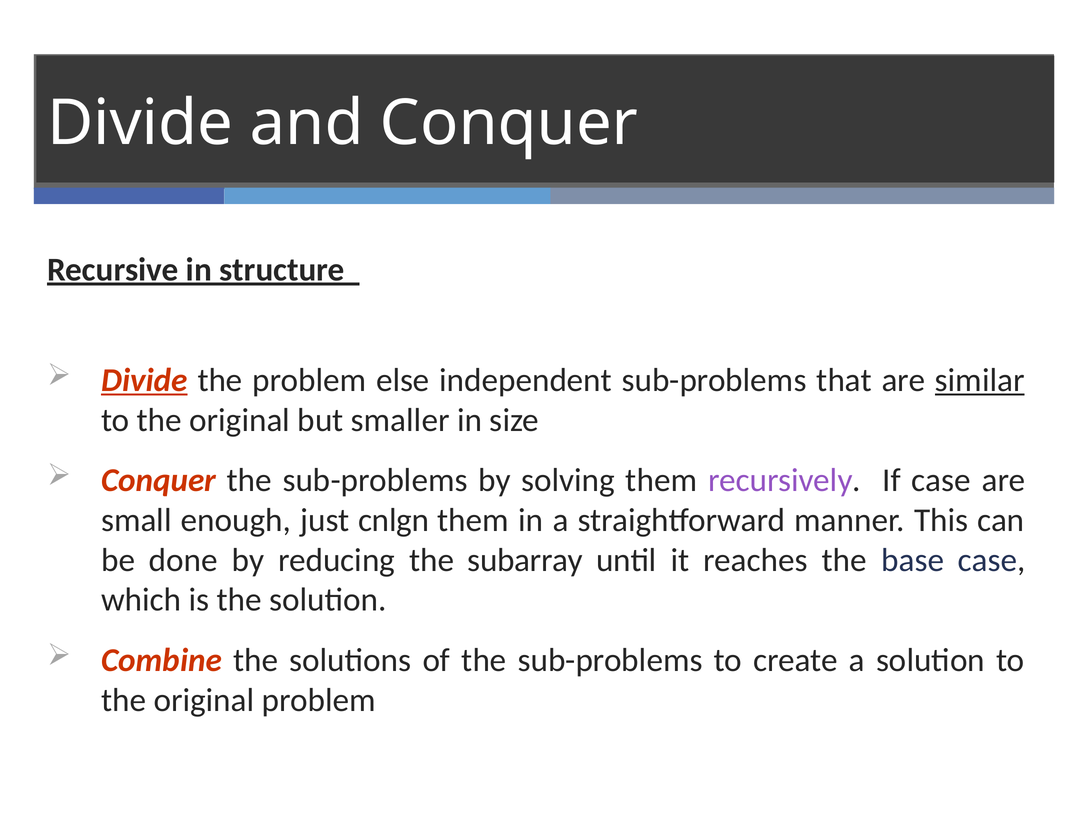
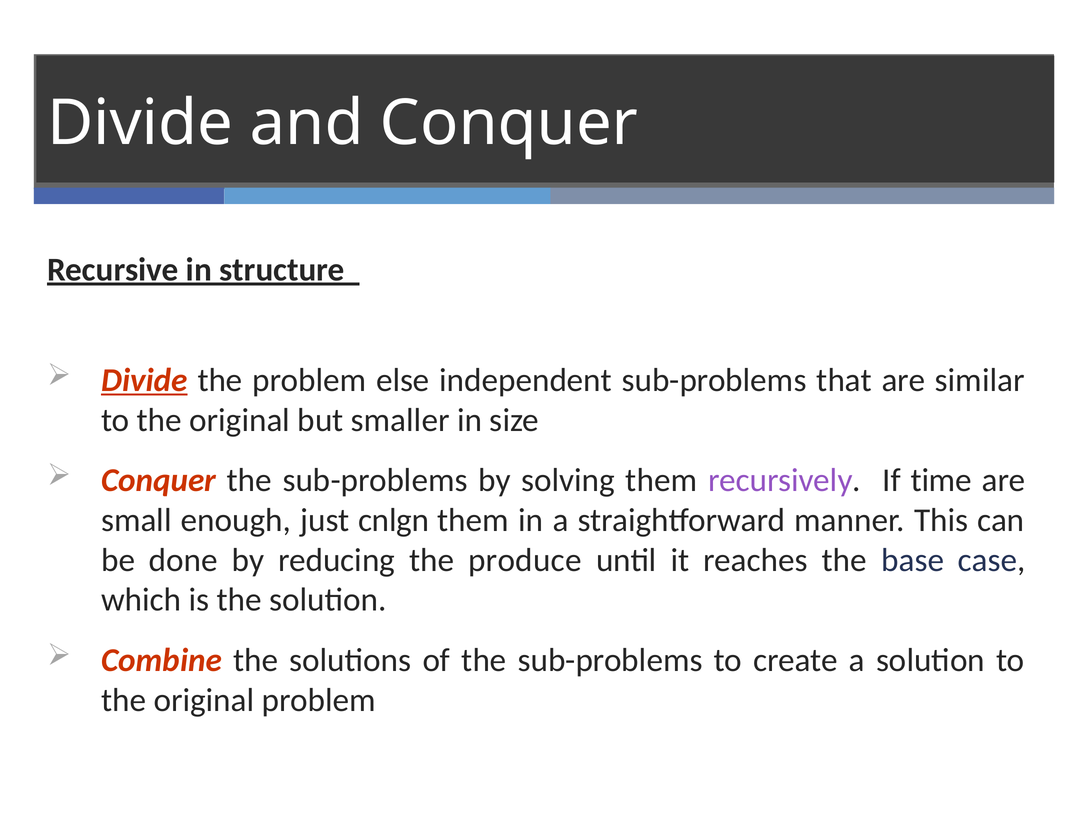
similar underline: present -> none (980, 380)
If case: case -> time (941, 480)
subarray: subarray -> produce (525, 560)
